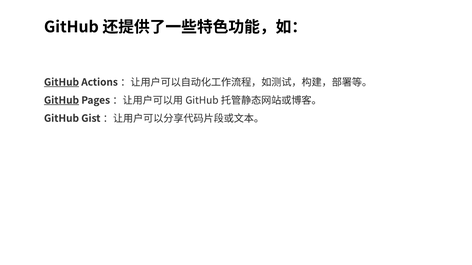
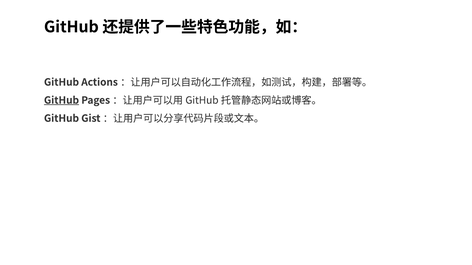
GitHub underline: present -> none (62, 82)
